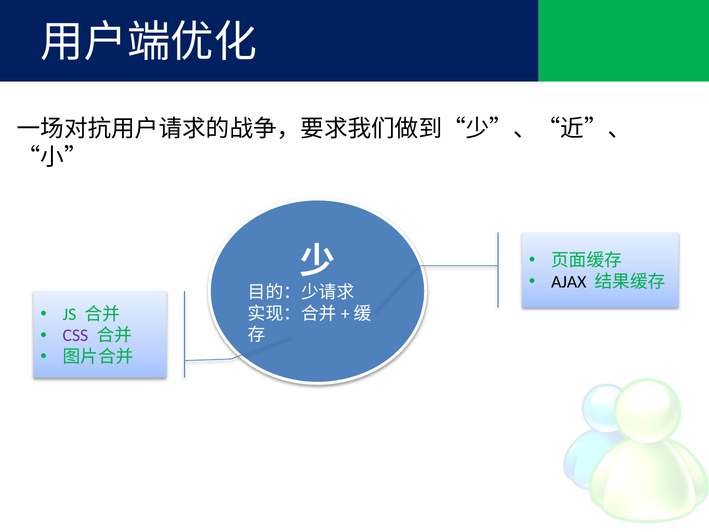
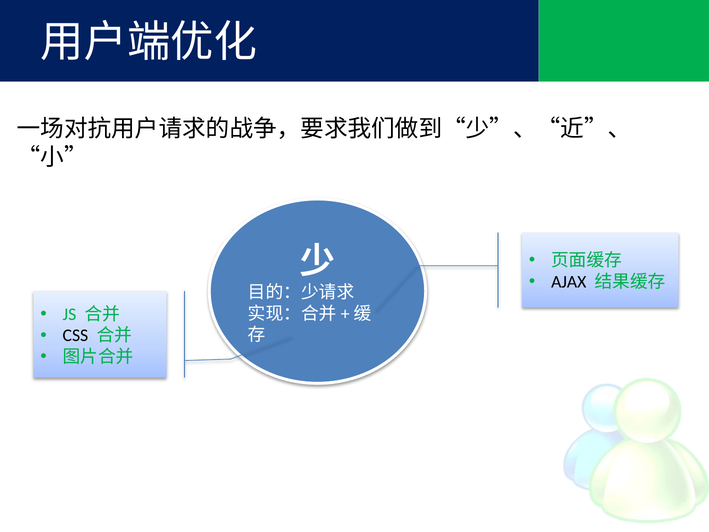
CSS colour: purple -> black (75, 335)
